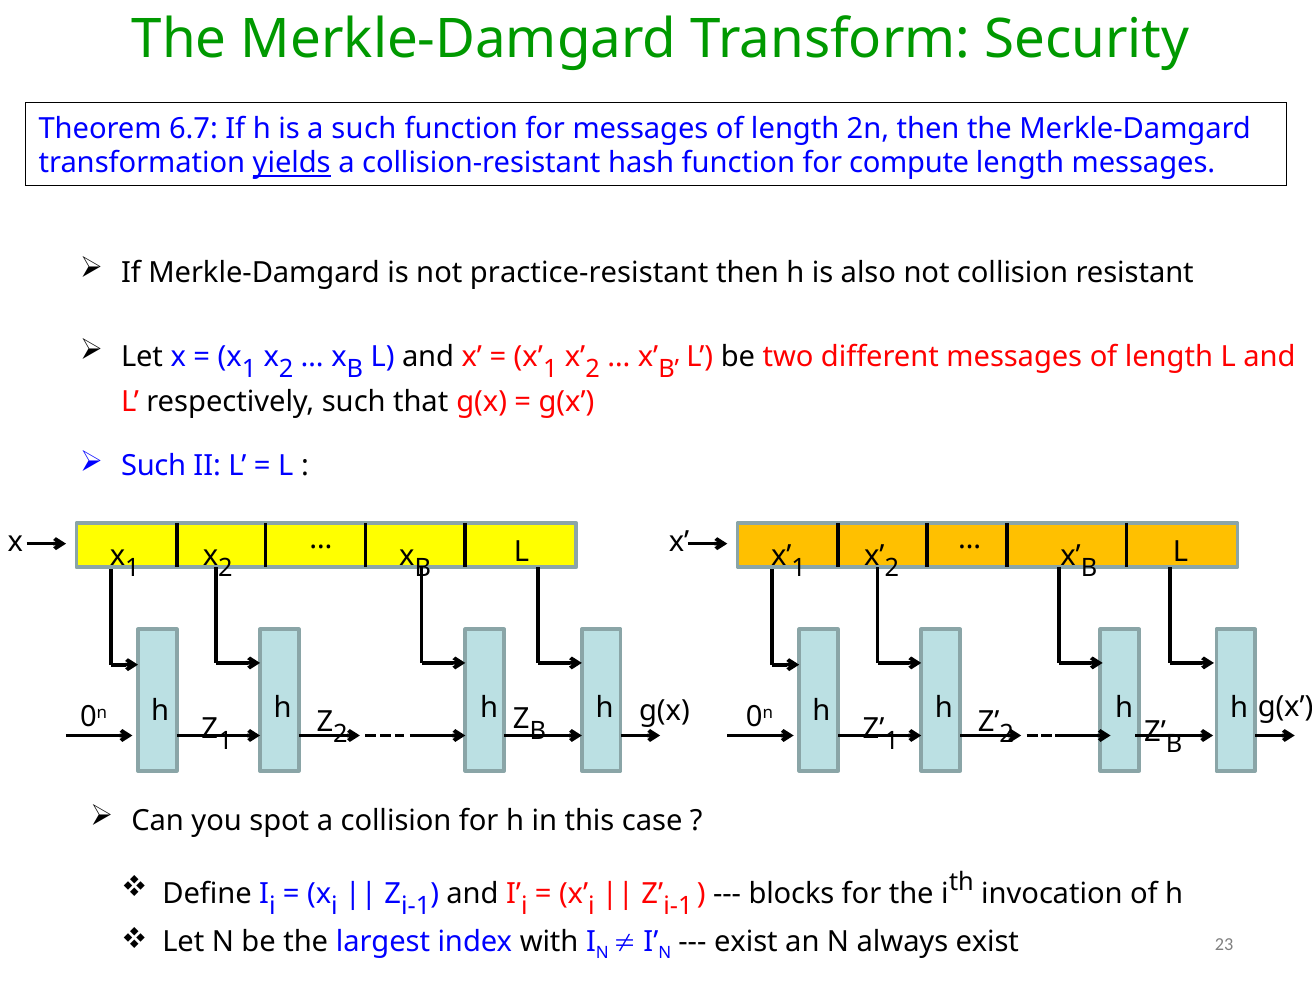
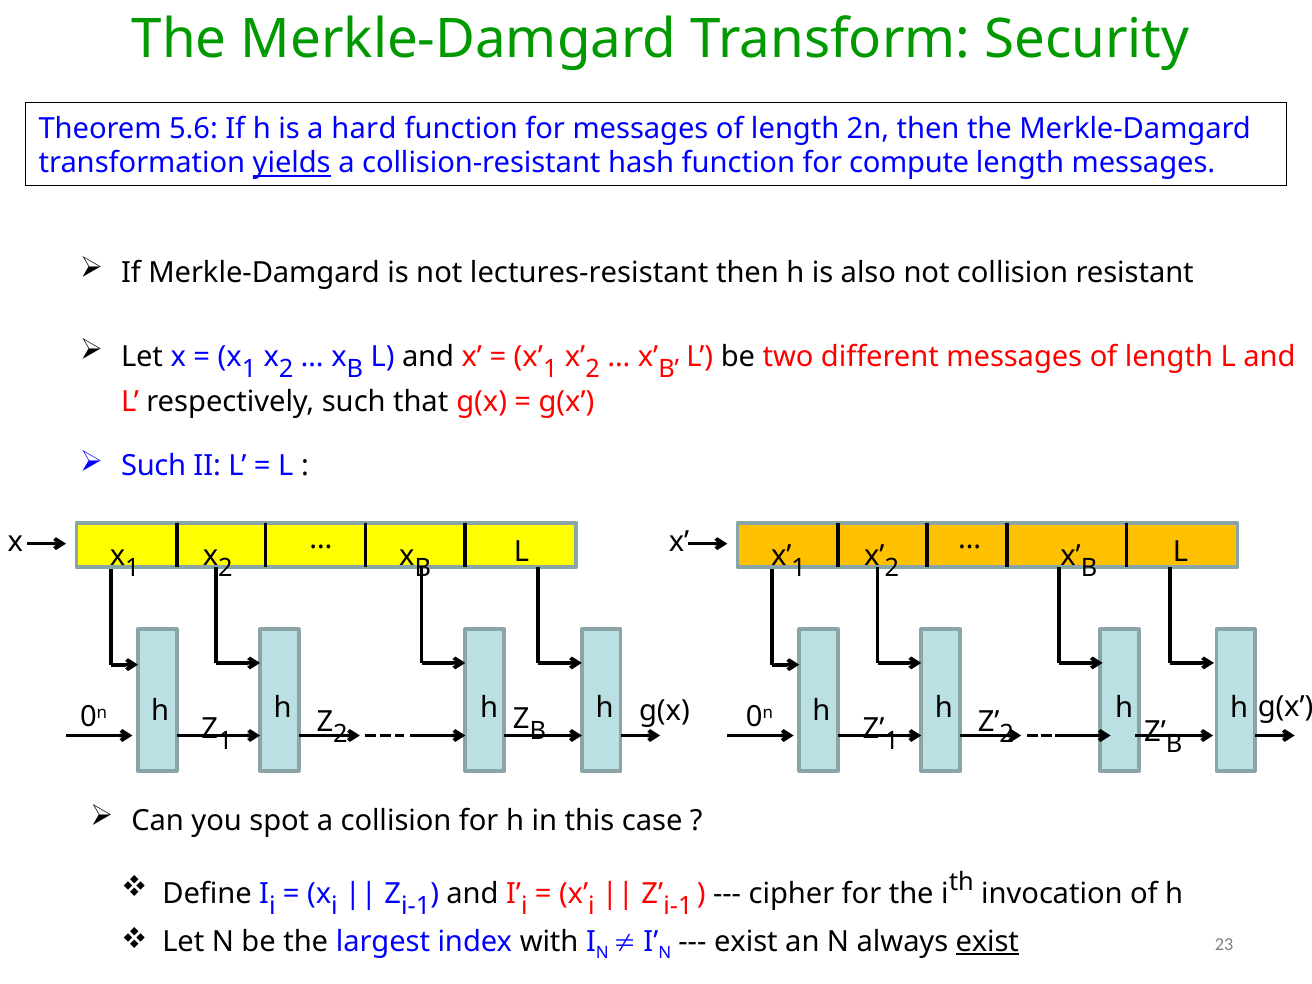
6.7: 6.7 -> 5.6 (193, 128)
a such: such -> hard (364, 128)
practice-resistant: practice-resistant -> lectures-resistant (589, 273)
blocks: blocks -> cipher (791, 894)
exist underline: none -> present (987, 942)
